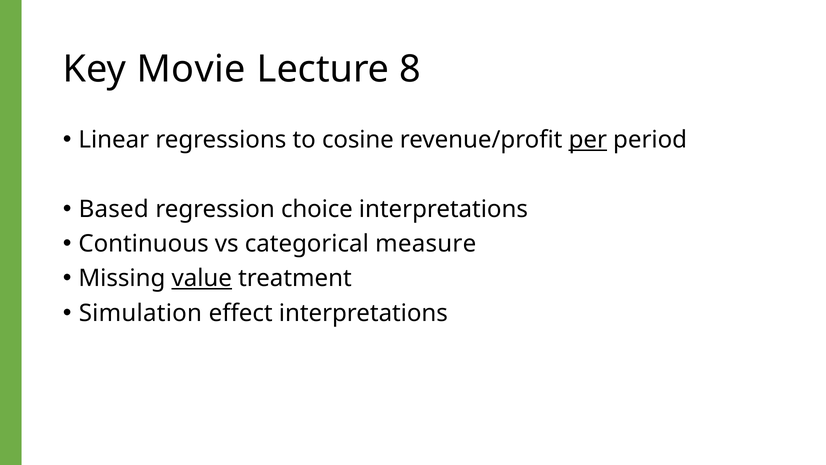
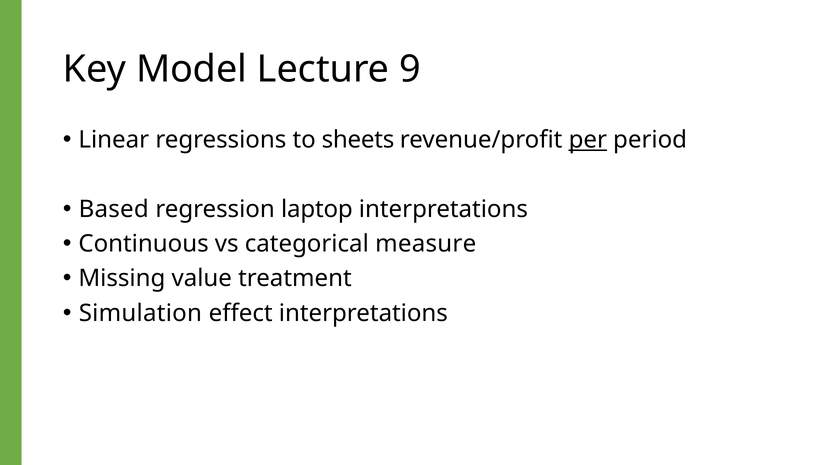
Movie: Movie -> Model (192, 69)
8: 8 -> 9 (410, 69)
cosine: cosine -> sheets (358, 140)
choice: choice -> laptop (317, 209)
value underline: present -> none (202, 278)
